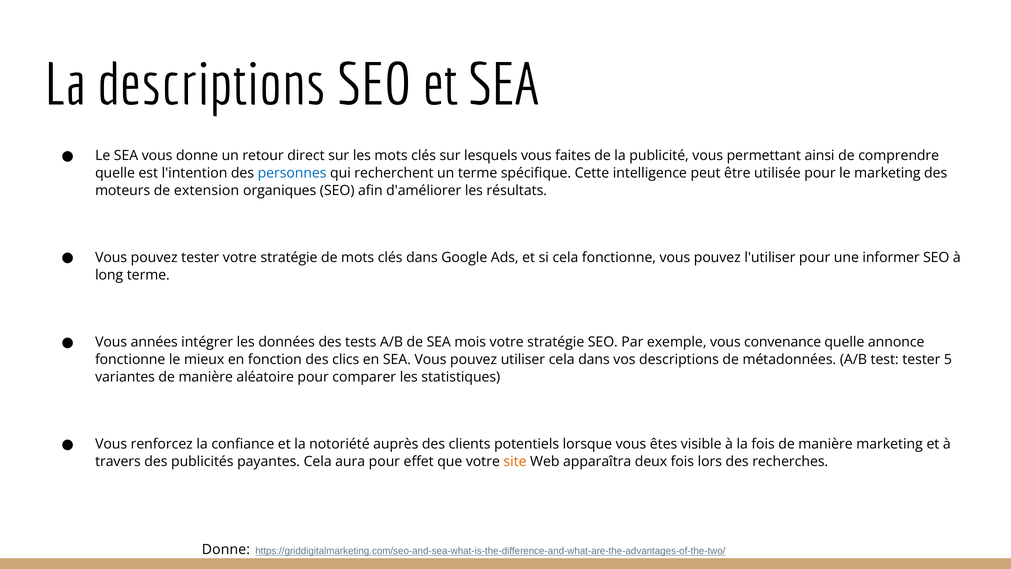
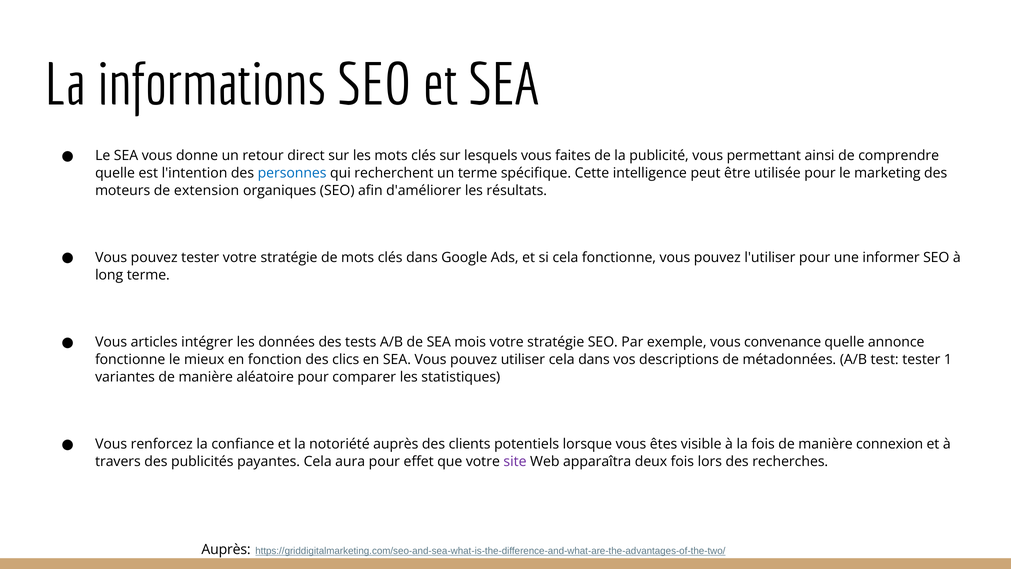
La descriptions: descriptions -> informations (212, 85)
années: années -> articles (154, 342)
5: 5 -> 1 (948, 359)
manière marketing: marketing -> connexion (890, 444)
site colour: orange -> purple (515, 461)
Donne: Donne -> Auprès (226, 549)
